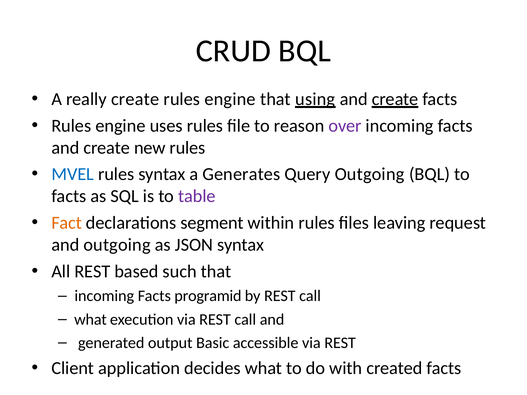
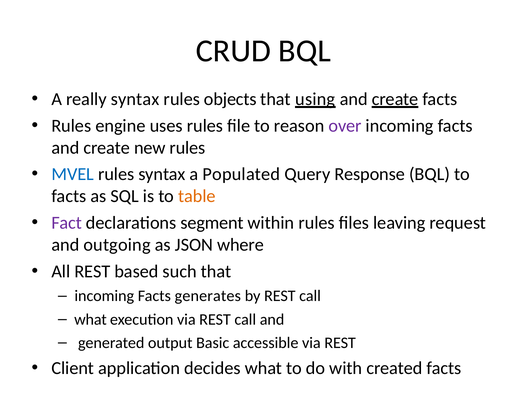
really create: create -> syntax (135, 99)
engine: engine -> objects (230, 99)
Generates: Generates -> Populated (241, 174)
Query Outgoing: Outgoing -> Response (370, 174)
table colour: purple -> orange (197, 196)
Fact colour: orange -> purple (67, 223)
JSON syntax: syntax -> where (241, 245)
programid: programid -> generates (208, 296)
